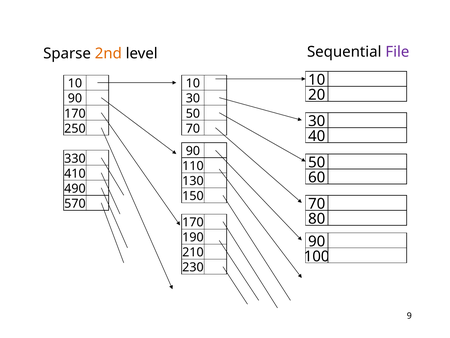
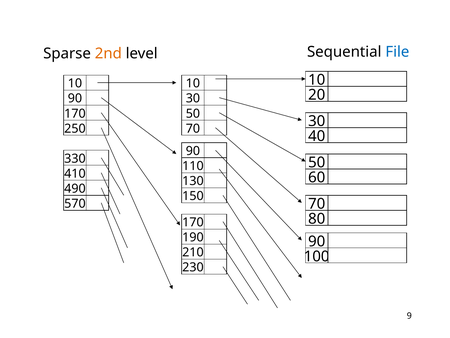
File colour: purple -> blue (397, 52)
